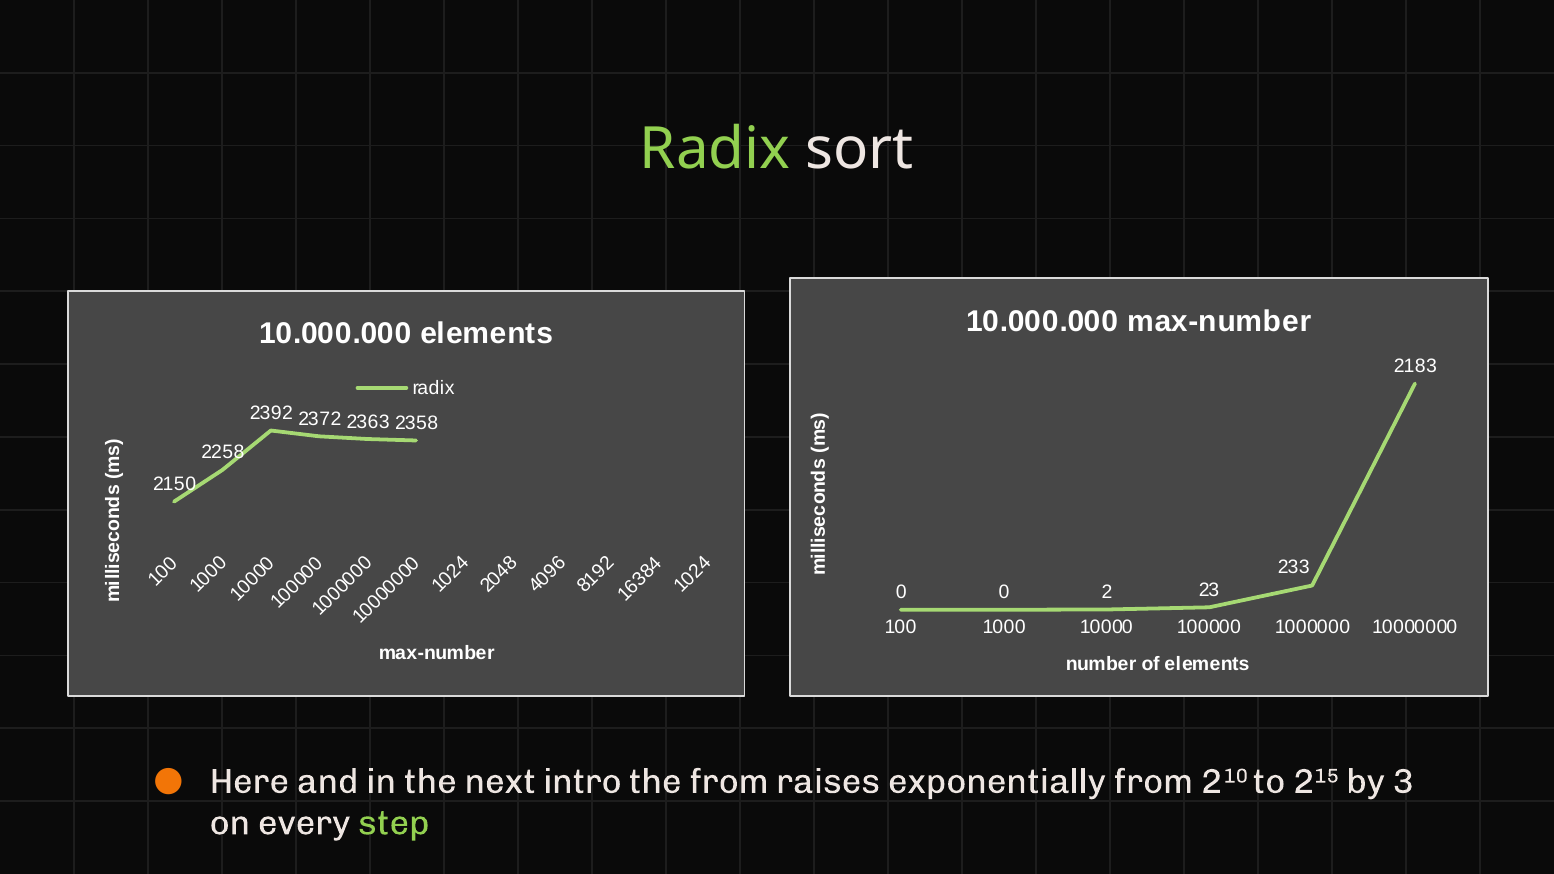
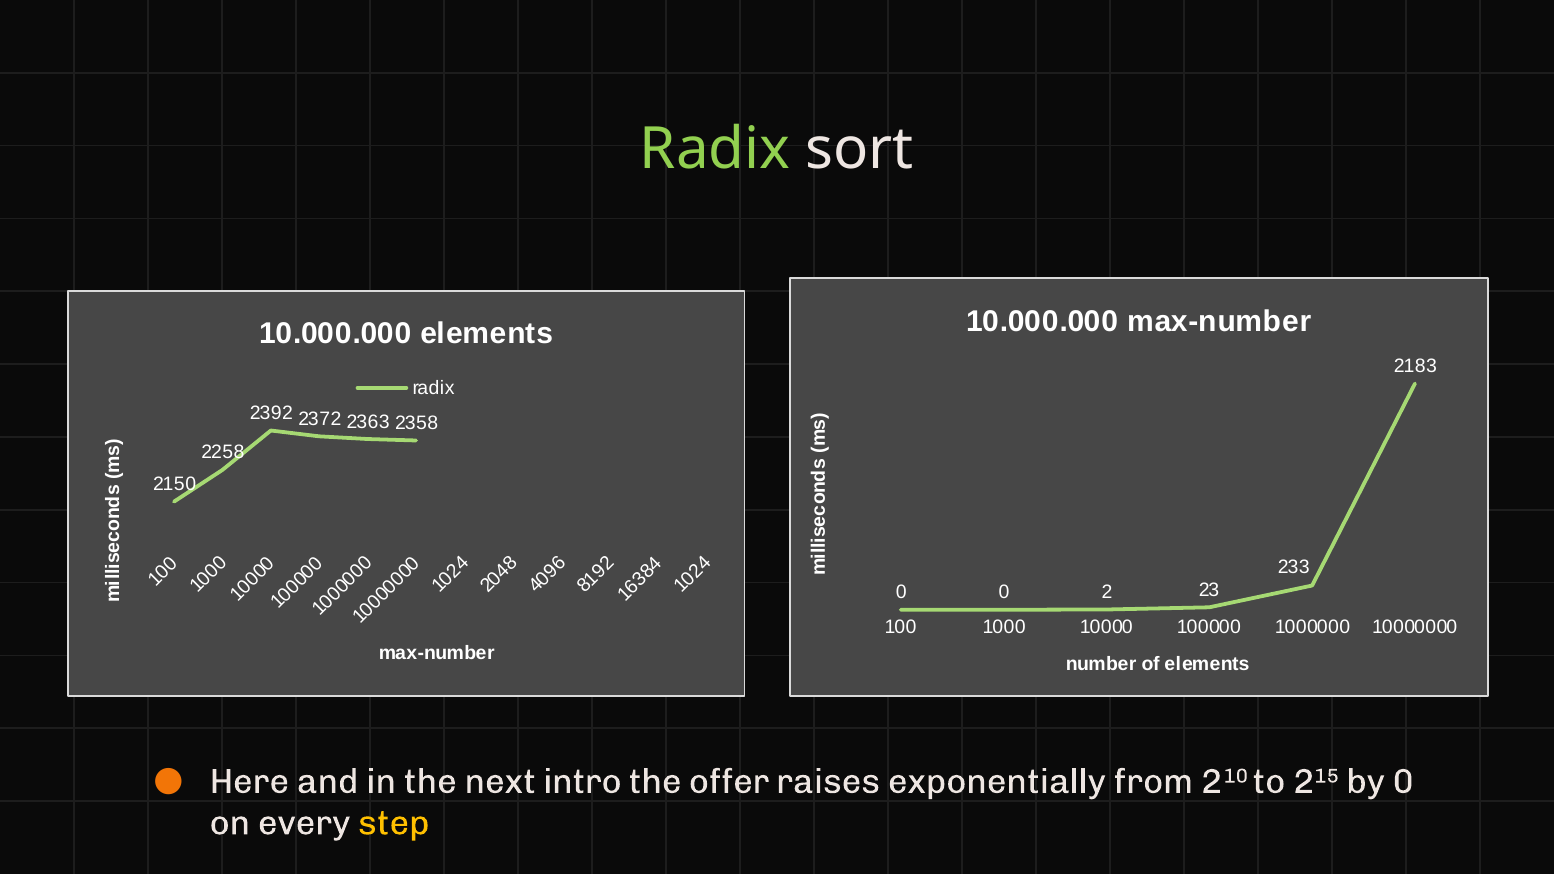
the from: from -> offer (729, 782)
by 3: 3 -> 0 (1403, 782)
step colour: light green -> yellow (394, 823)
